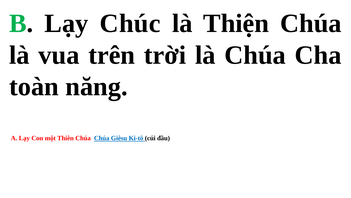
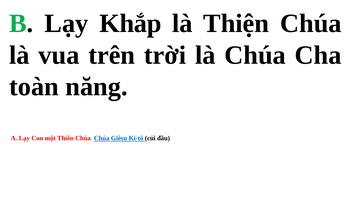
Chúc: Chúc -> Khắp (130, 23)
